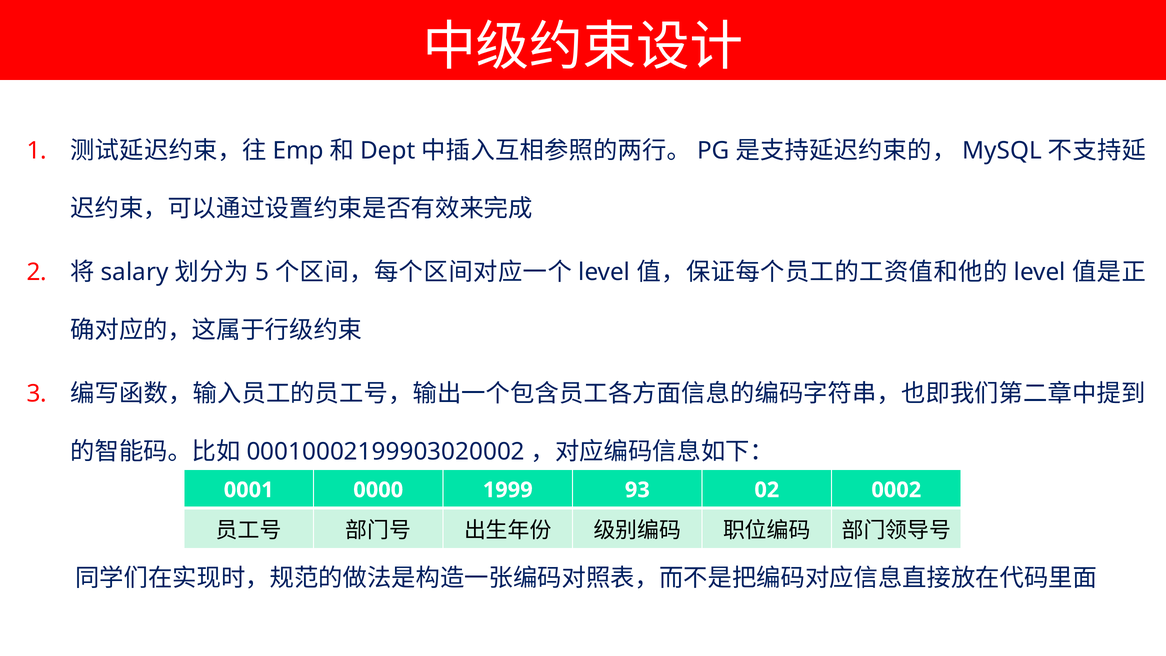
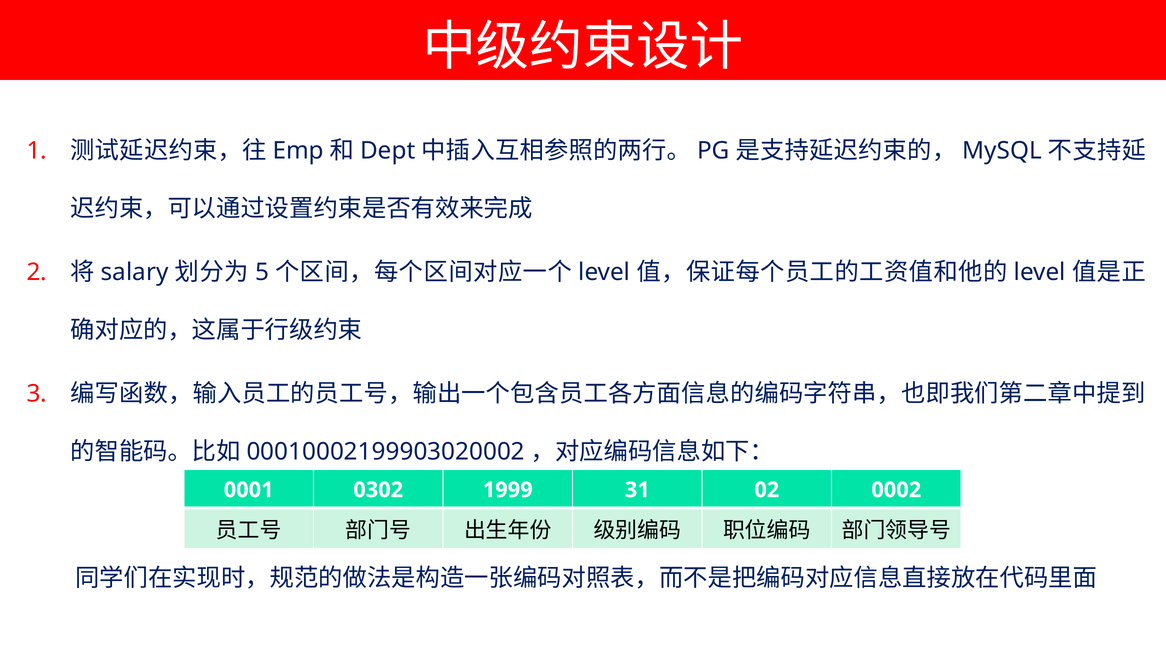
0000: 0000 -> 0302 (378, 490)
93: 93 -> 31 (637, 490)
